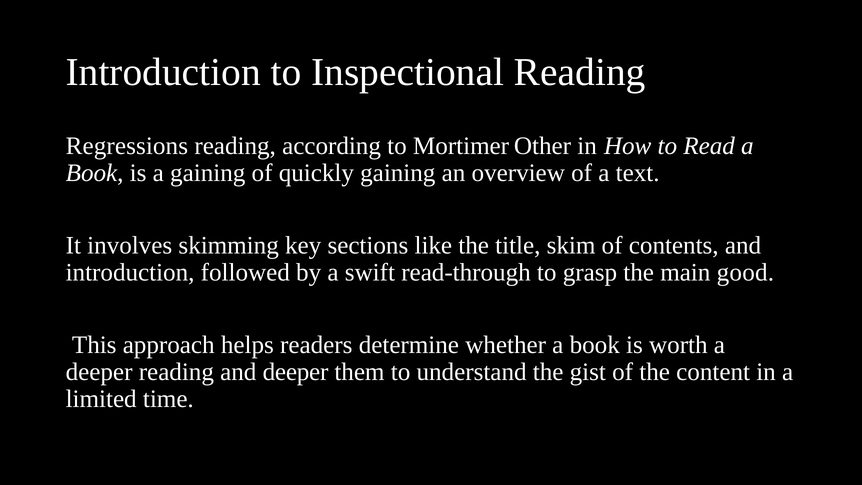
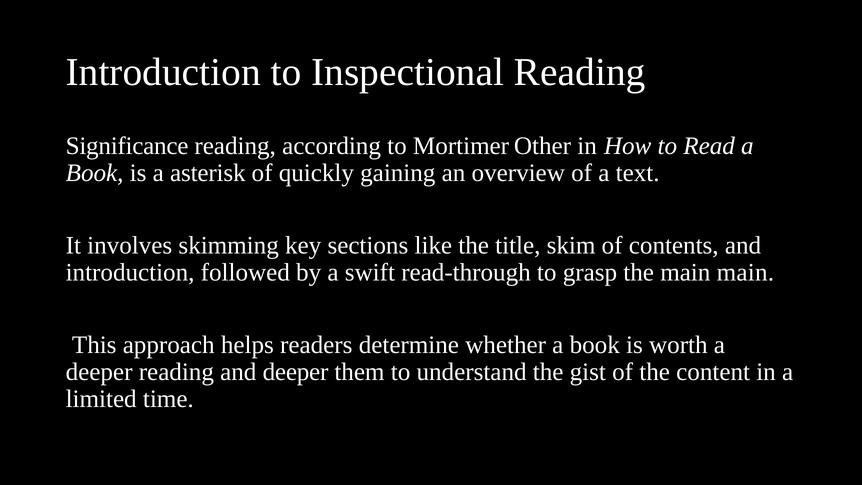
Regressions: Regressions -> Significance (127, 146)
a gaining: gaining -> asterisk (208, 173)
main good: good -> main (745, 272)
